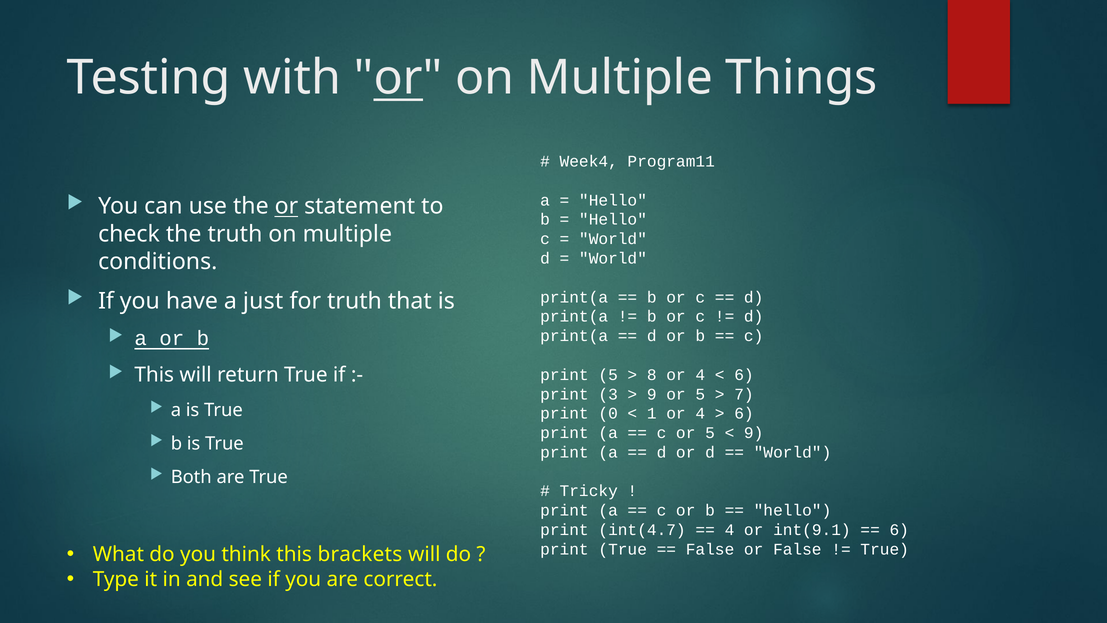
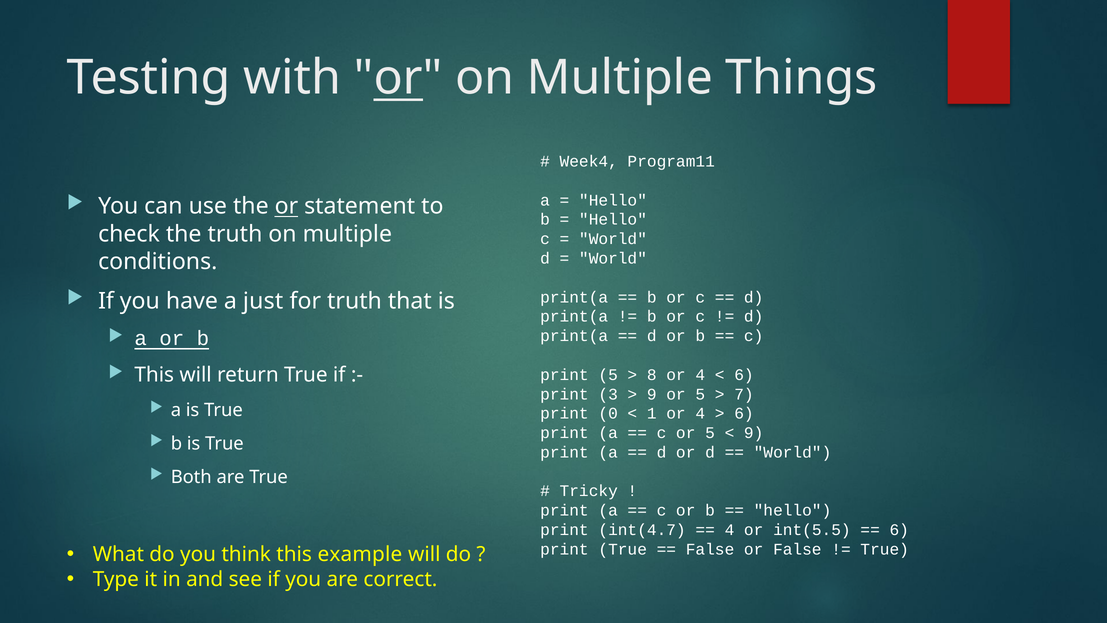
int(9.1: int(9.1 -> int(5.5 (812, 530)
brackets: brackets -> example (360, 554)
